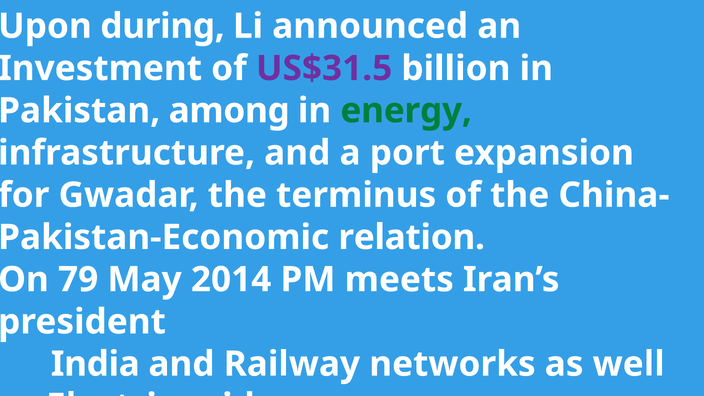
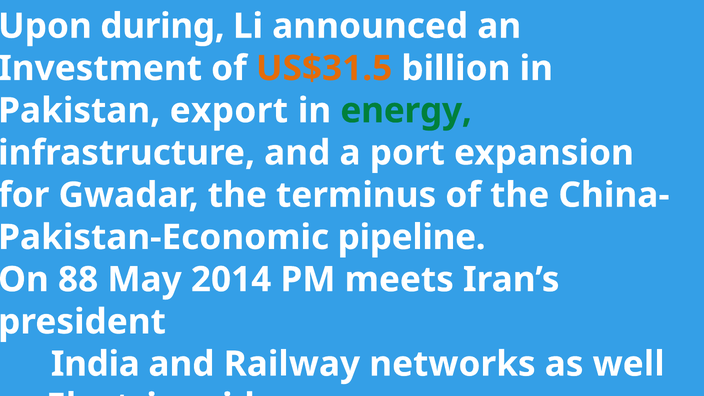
US$31.5 colour: purple -> orange (324, 68)
among: among -> export (229, 111)
relation: relation -> pipeline (412, 237)
79: 79 -> 88 (78, 280)
